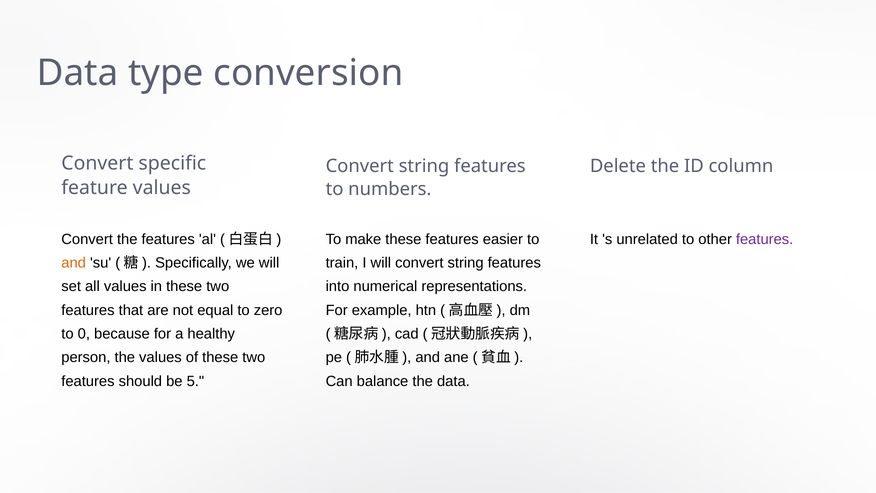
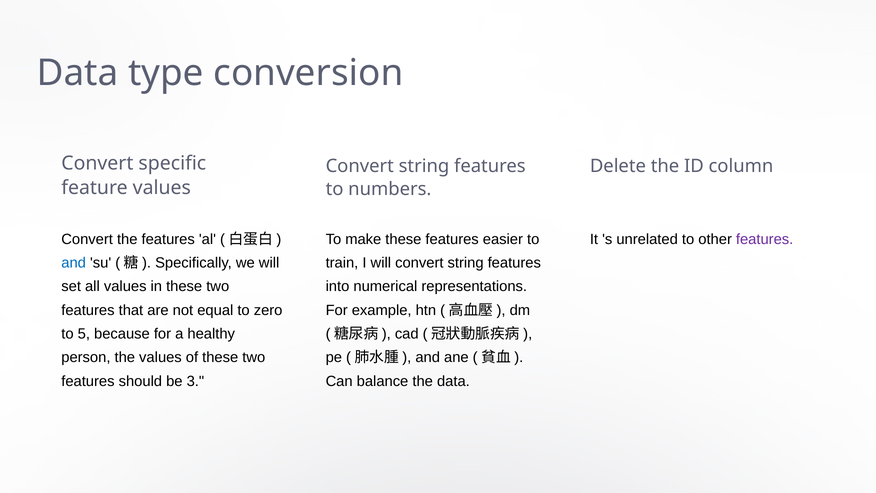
and colour: orange -> blue (74, 263)
0: 0 -> 5 (84, 334)
5: 5 -> 3 (195, 381)
